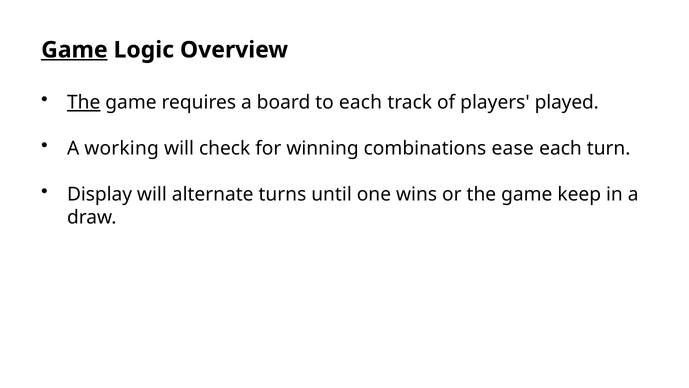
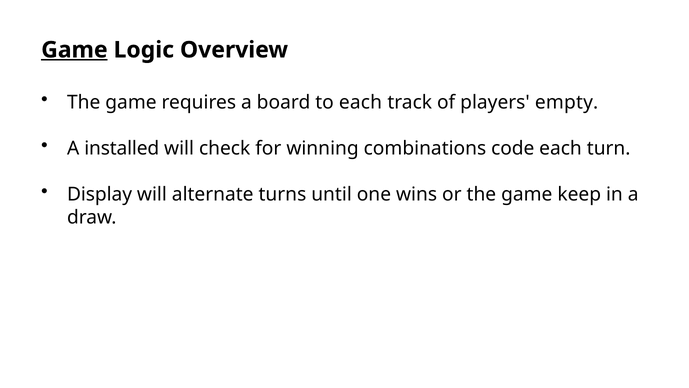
The underline: present -> none (84, 102)
played: played -> empty (567, 102)
working: working -> installed (122, 148)
ease: ease -> code (513, 148)
